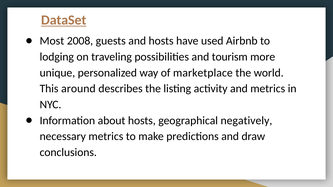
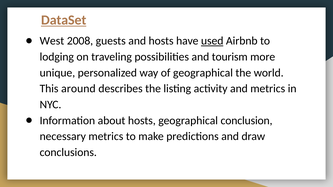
Most: Most -> West (52, 41)
used underline: none -> present (212, 41)
of marketplace: marketplace -> geographical (203, 73)
negatively: negatively -> conclusion (247, 121)
